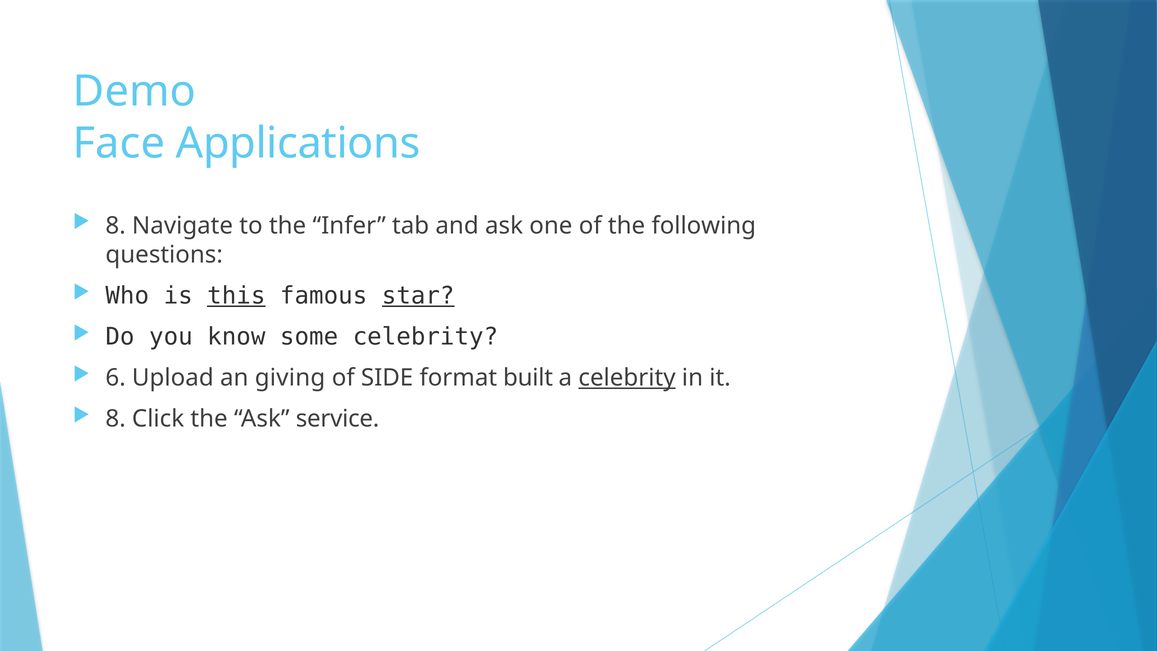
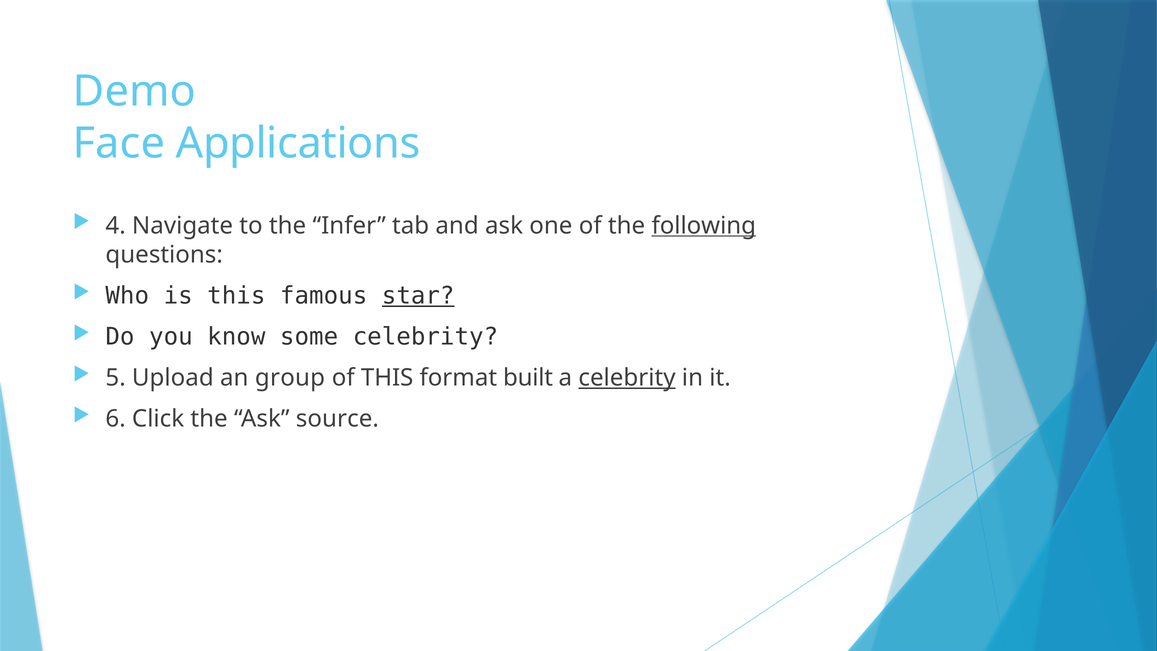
8: 8 -> 4 (116, 226)
following underline: none -> present (704, 226)
this underline: present -> none (236, 296)
6: 6 -> 5 (116, 378)
giving: giving -> group (290, 378)
of SIDE: SIDE -> THIS (387, 378)
8: 8 -> 6 (116, 419)
service: service -> source (337, 419)
